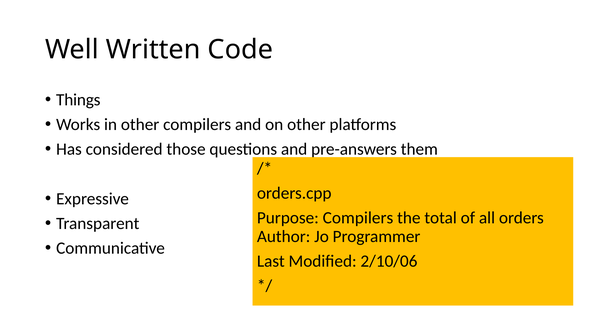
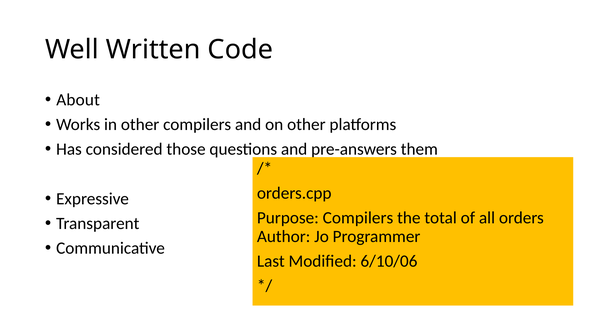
Things: Things -> About (78, 100)
2/10/06: 2/10/06 -> 6/10/06 (389, 262)
